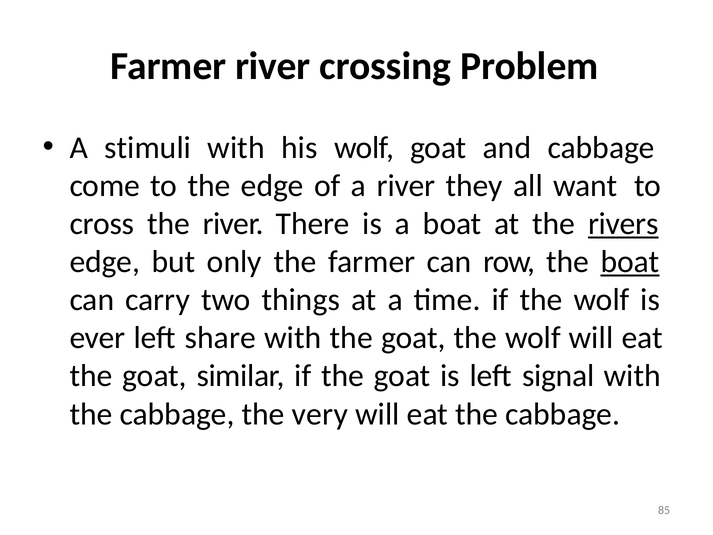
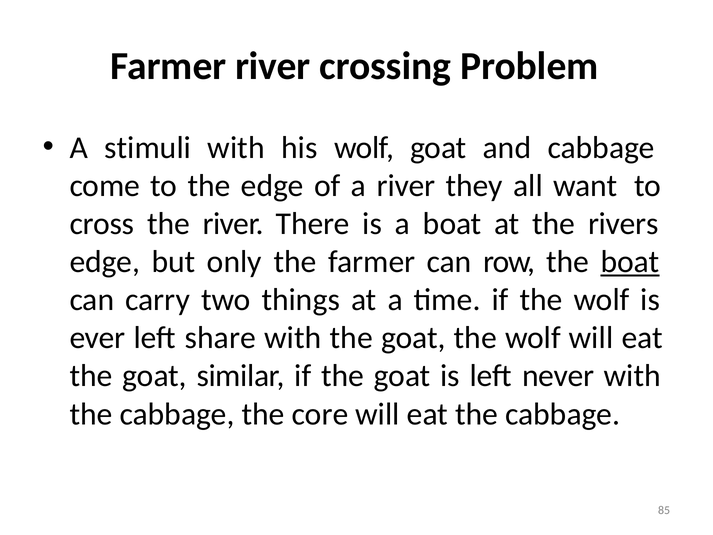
rivers underline: present -> none (623, 224)
signal: signal -> never (558, 376)
very: very -> core (320, 414)
